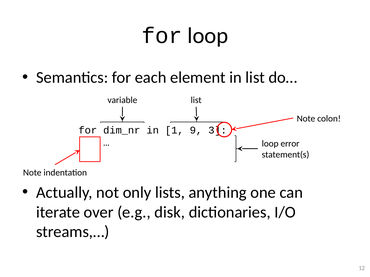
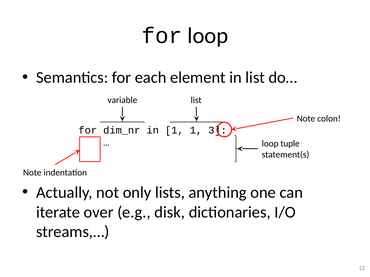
1 9: 9 -> 1 (196, 130)
error: error -> tuple (290, 144)
